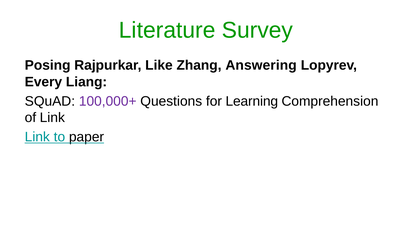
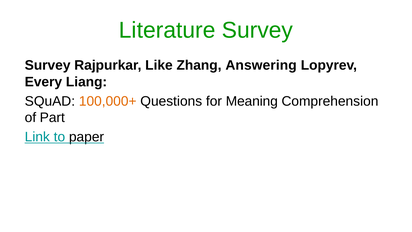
Posing: Posing -> Survey (48, 65)
100,000+ colour: purple -> orange (108, 101)
Learning: Learning -> Meaning (252, 101)
of Link: Link -> Part (52, 118)
